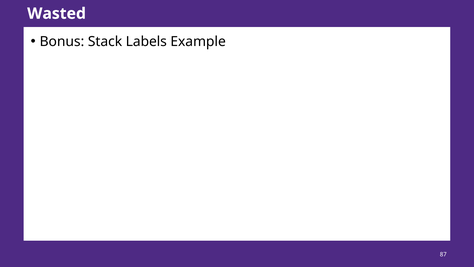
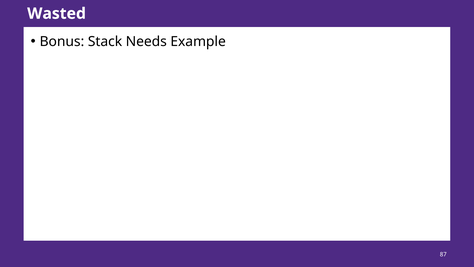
Labels: Labels -> Needs (146, 41)
